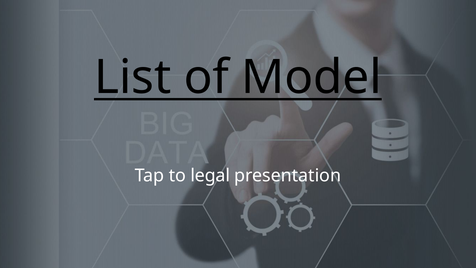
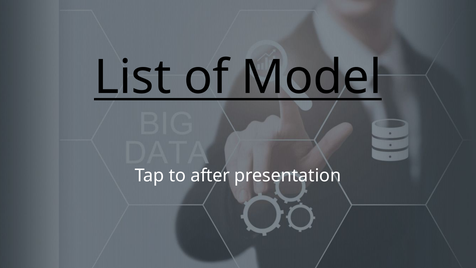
legal: legal -> after (210, 176)
